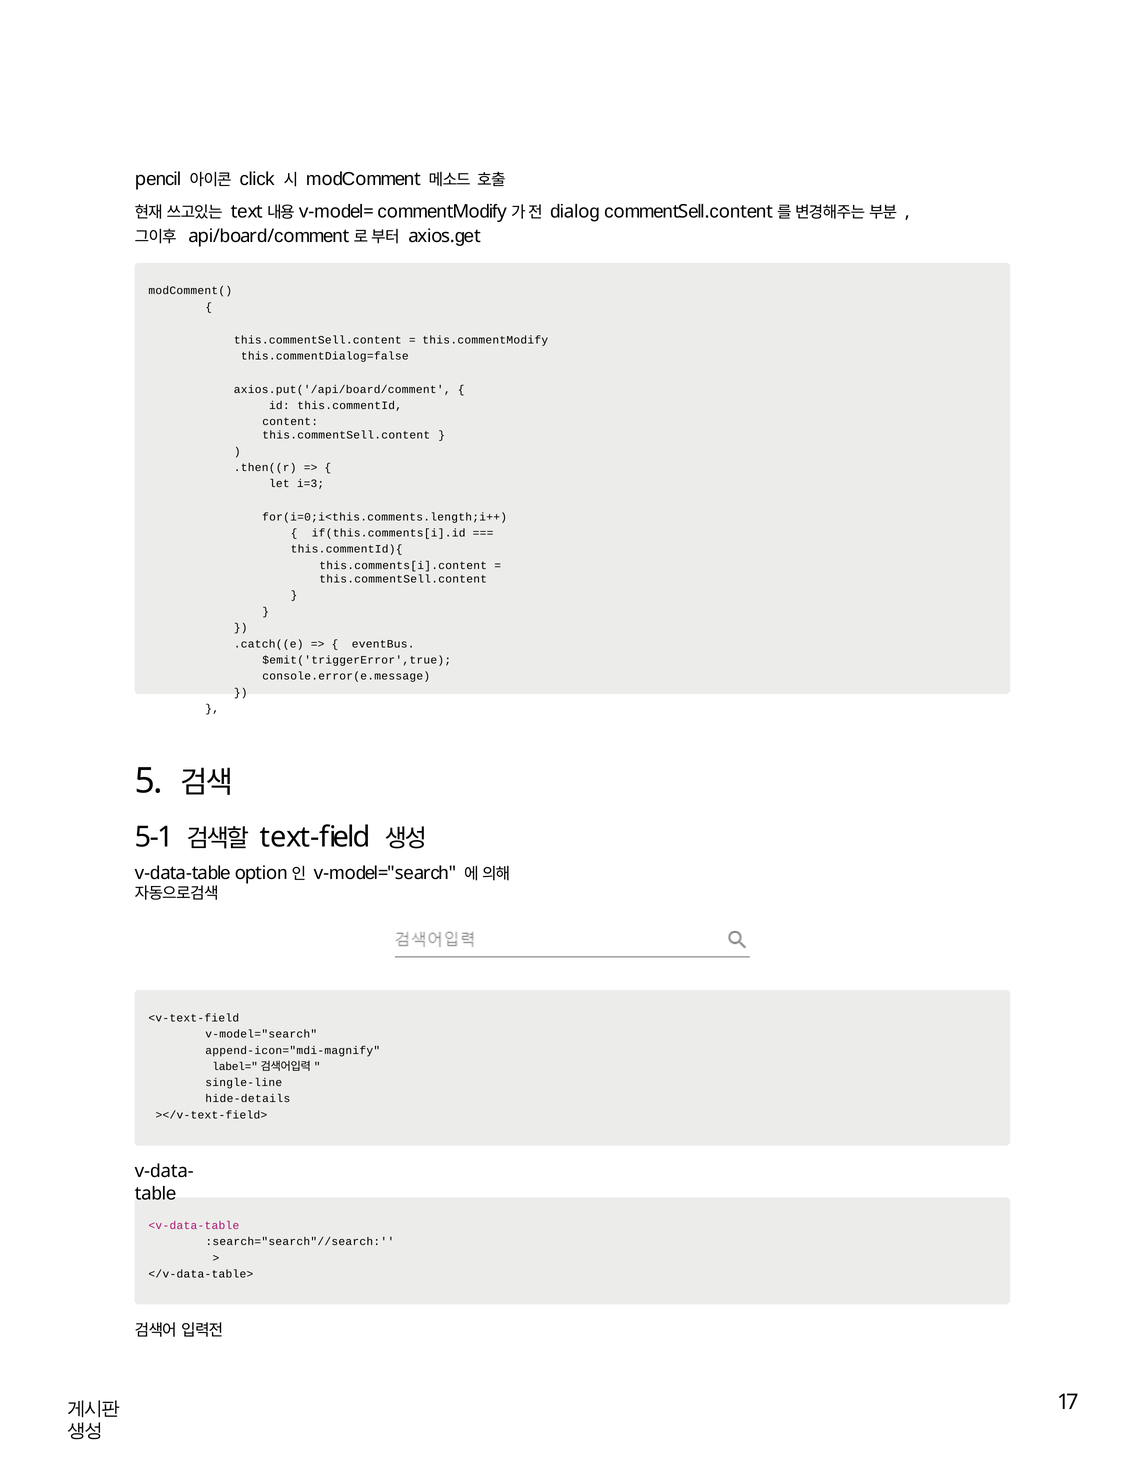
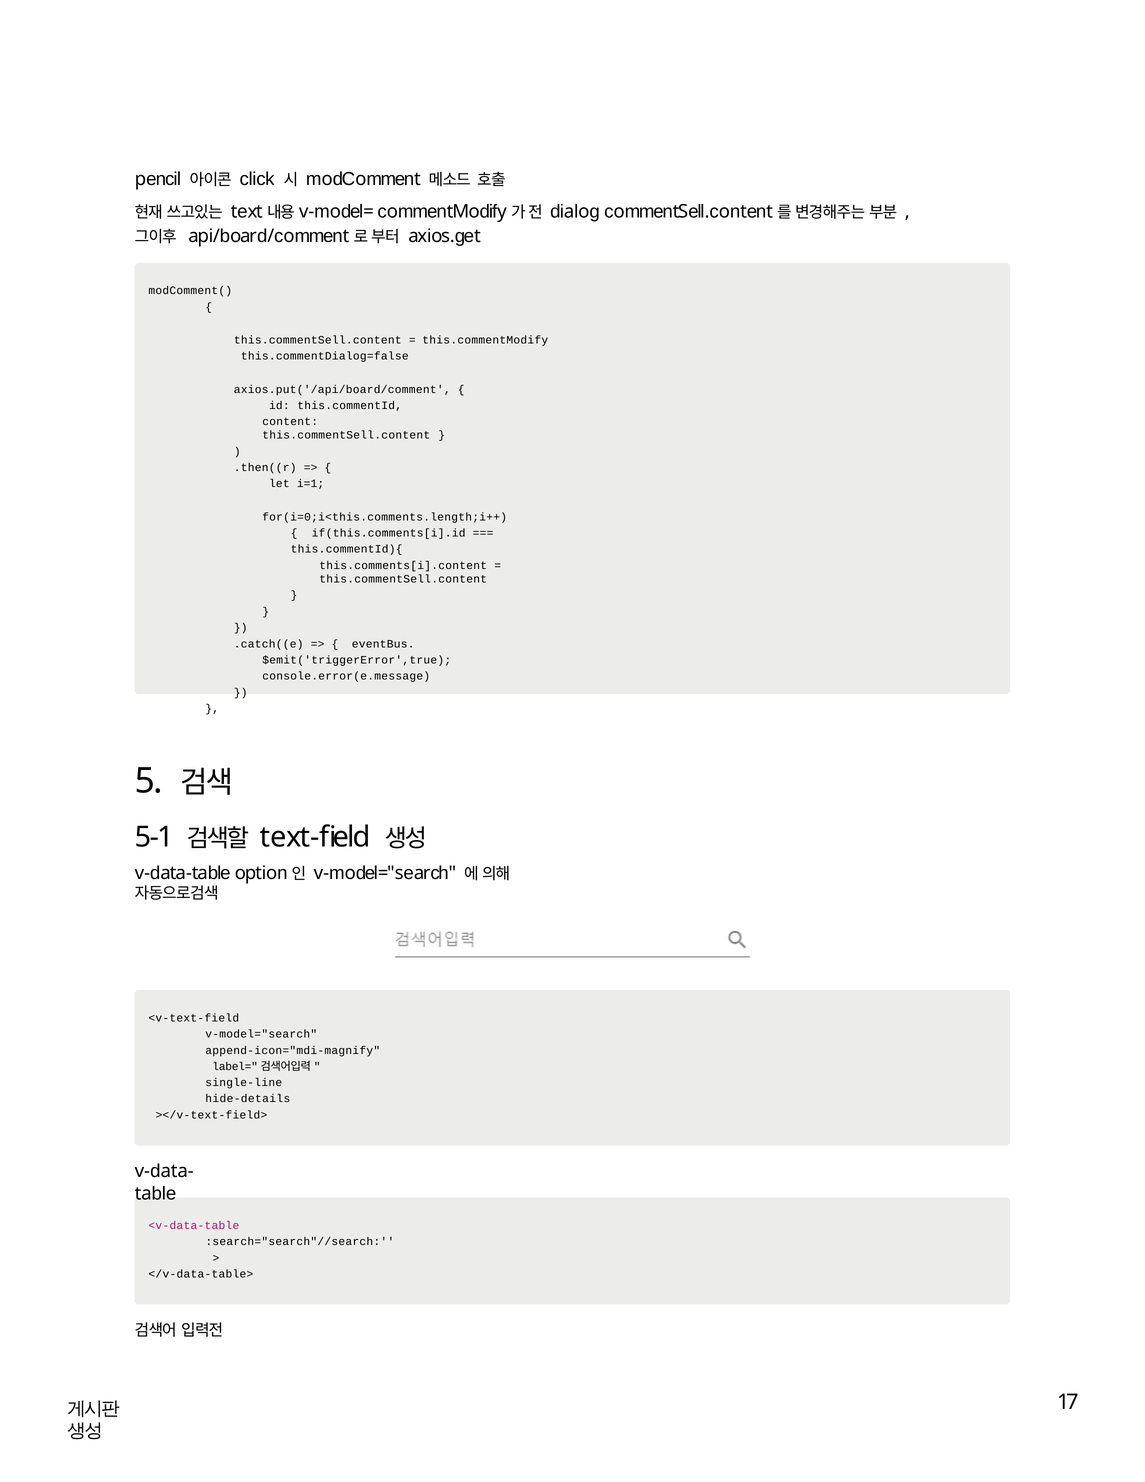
i=3: i=3 -> i=1 (311, 484)
